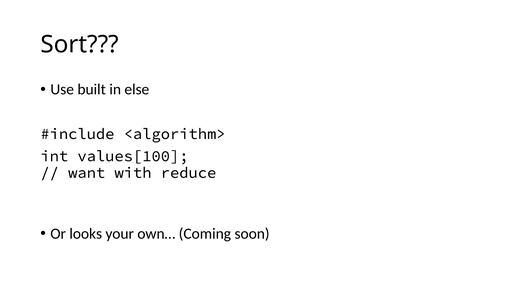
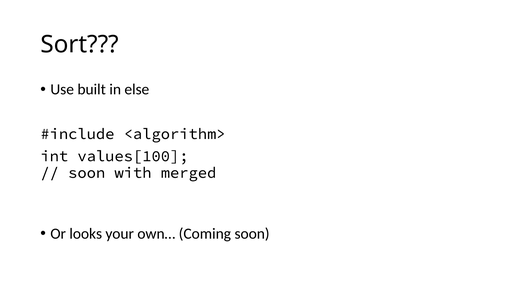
want: want -> soon (87, 173)
reduce: reduce -> merged (189, 173)
